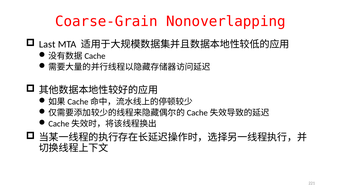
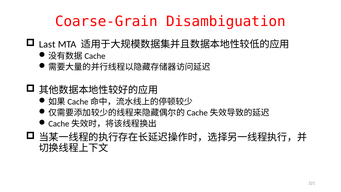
Nonoverlapping: Nonoverlapping -> Disambiguation (226, 21)
